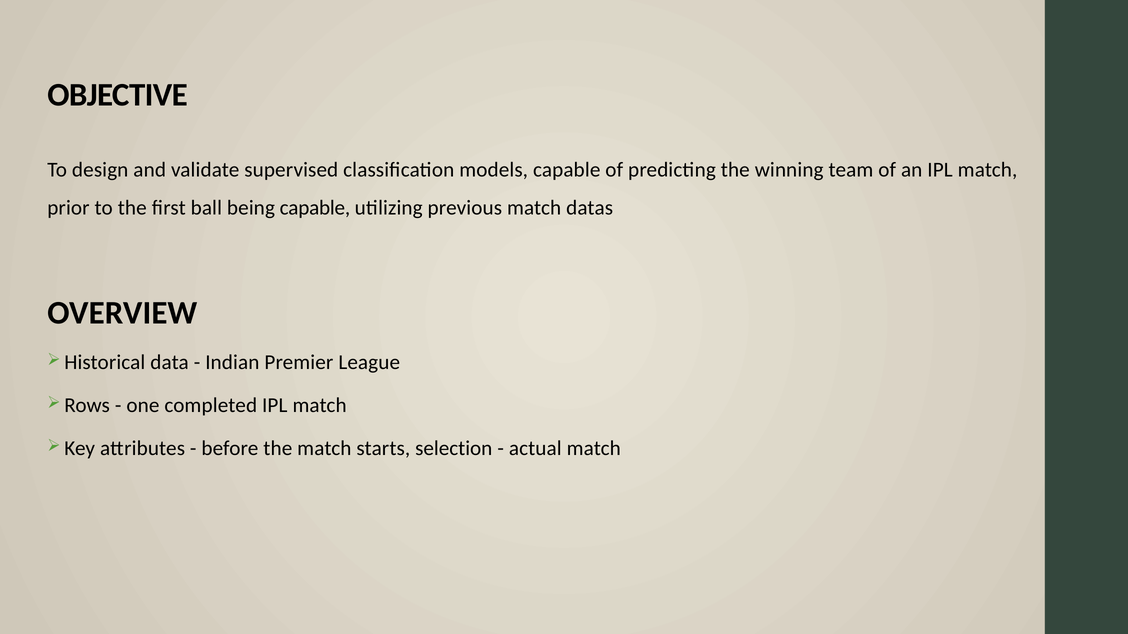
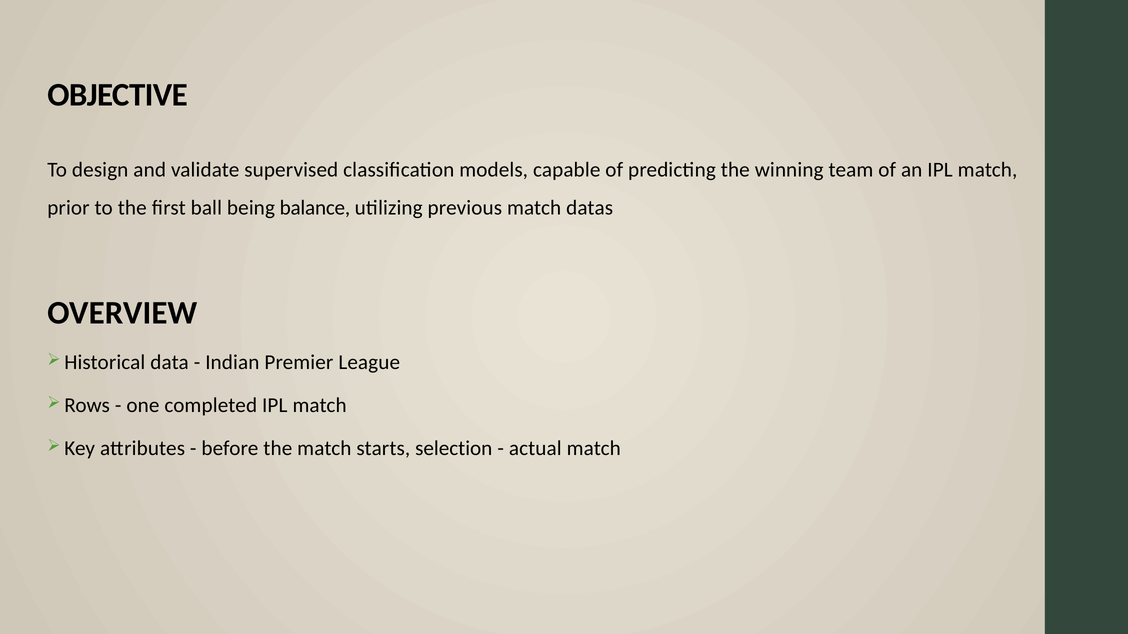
being capable: capable -> balance (315, 208)
